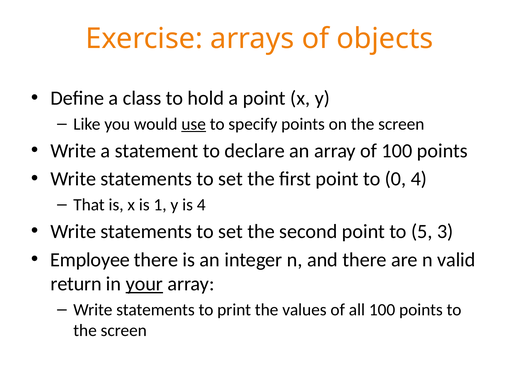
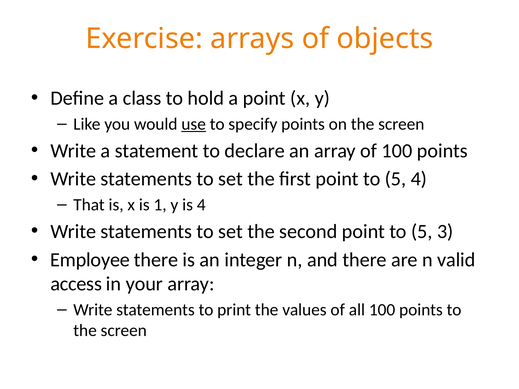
first point to 0: 0 -> 5 (395, 179)
return: return -> access (76, 284)
your underline: present -> none (144, 284)
